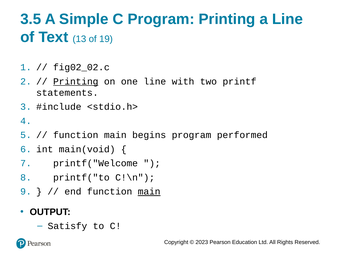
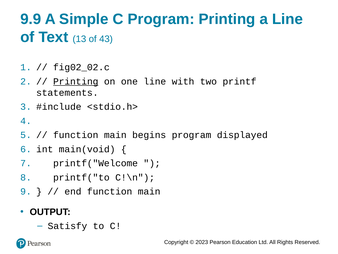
3.5: 3.5 -> 9.9 (31, 19)
19: 19 -> 43 (106, 39)
performed: performed -> displayed (242, 135)
main underline: present -> none (149, 191)
